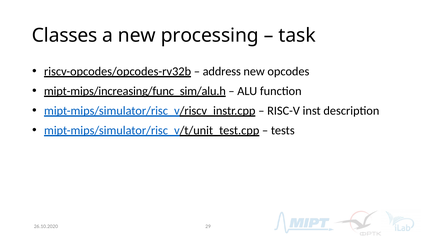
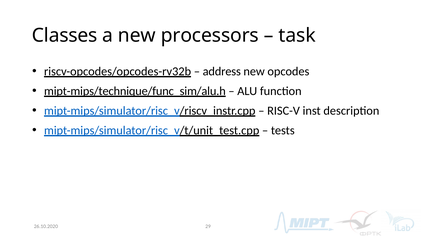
processing: processing -> processors (210, 35)
mipt-mips/increasing/func_sim/alu.h: mipt-mips/increasing/func_sim/alu.h -> mipt-mips/technique/func_sim/alu.h (135, 91)
